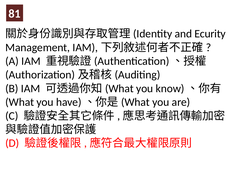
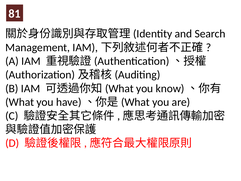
Ecurity: Ecurity -> Search (210, 34)
